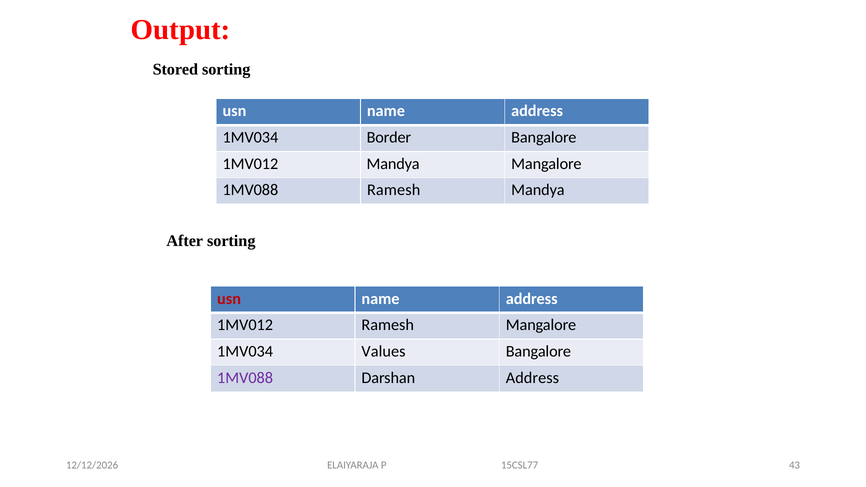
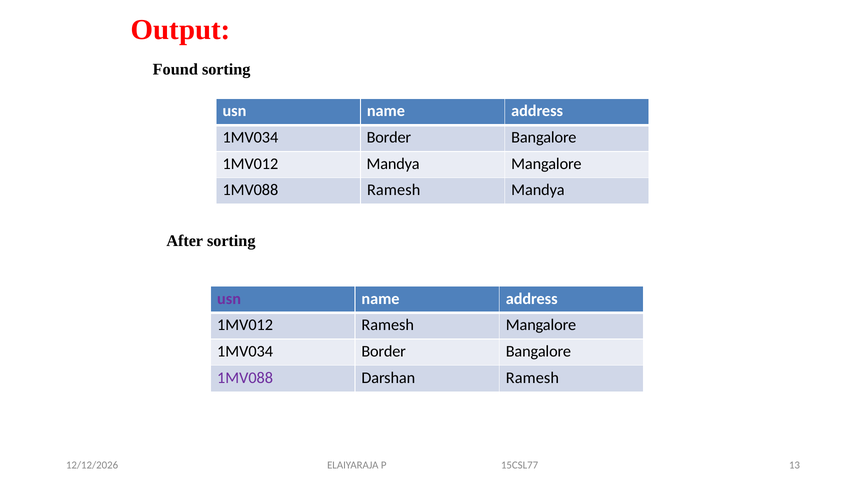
Stored: Stored -> Found (175, 69)
usn colour: red -> purple (229, 299)
Values: Values -> Border (384, 351)
Darshan Address: Address -> Ramesh (532, 378)
43: 43 -> 13 (794, 465)
